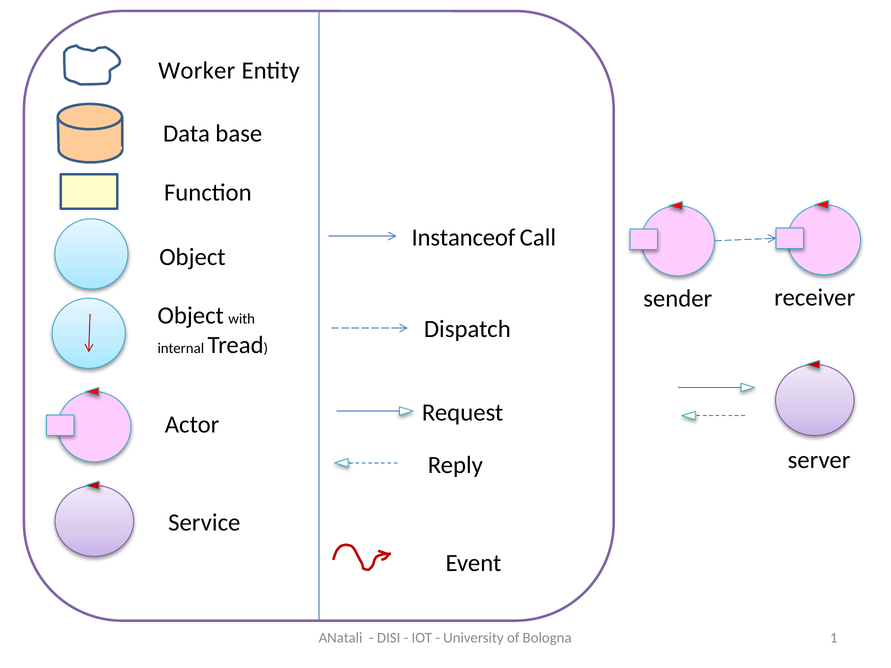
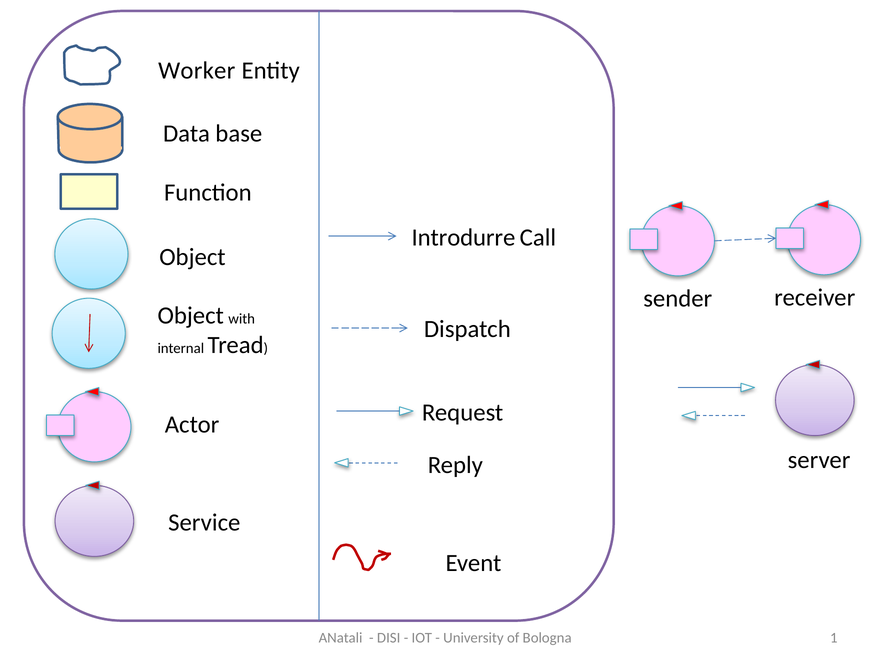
Instanceof: Instanceof -> Introdurre (463, 238)
